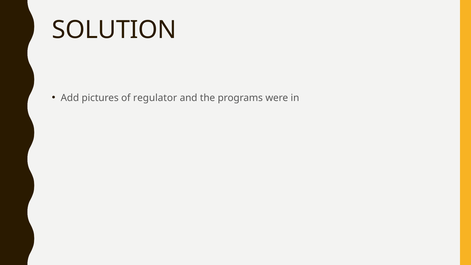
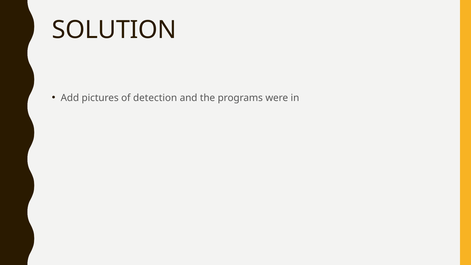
regulator: regulator -> detection (155, 98)
